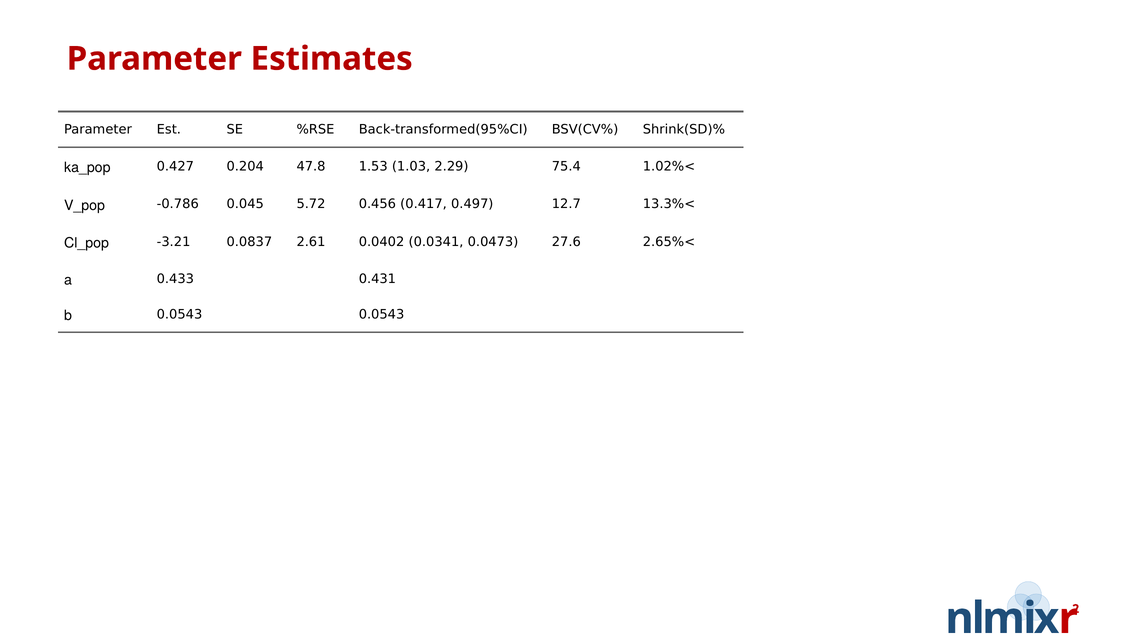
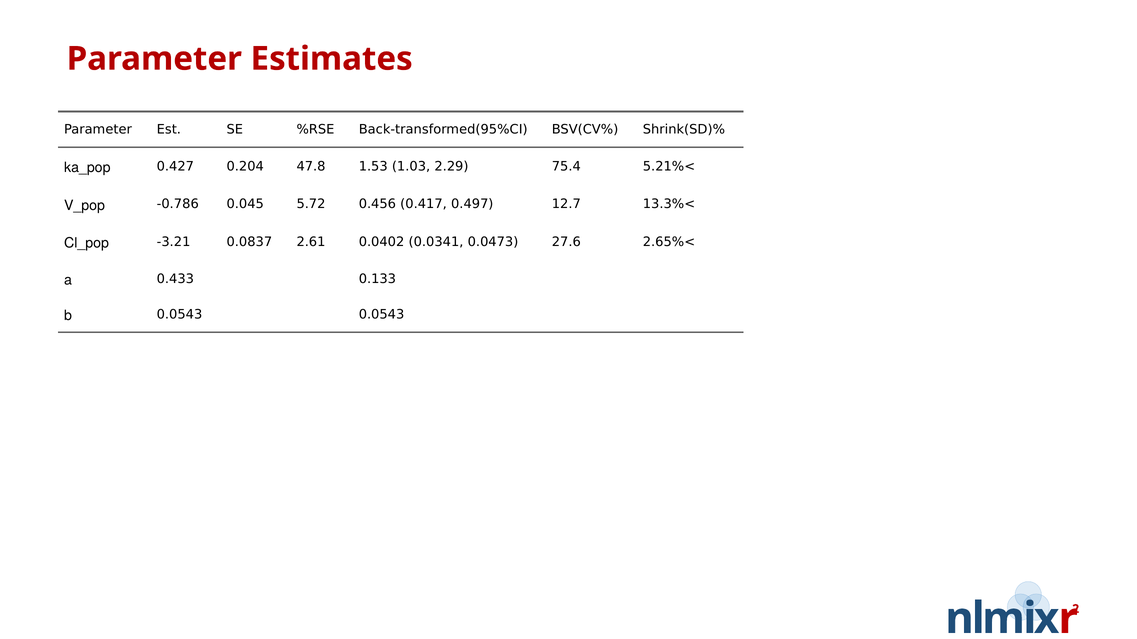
1.02%<: 1.02%< -> 5.21%< (669, 167)
0.431: 0.431 -> 0.133 (377, 279)
